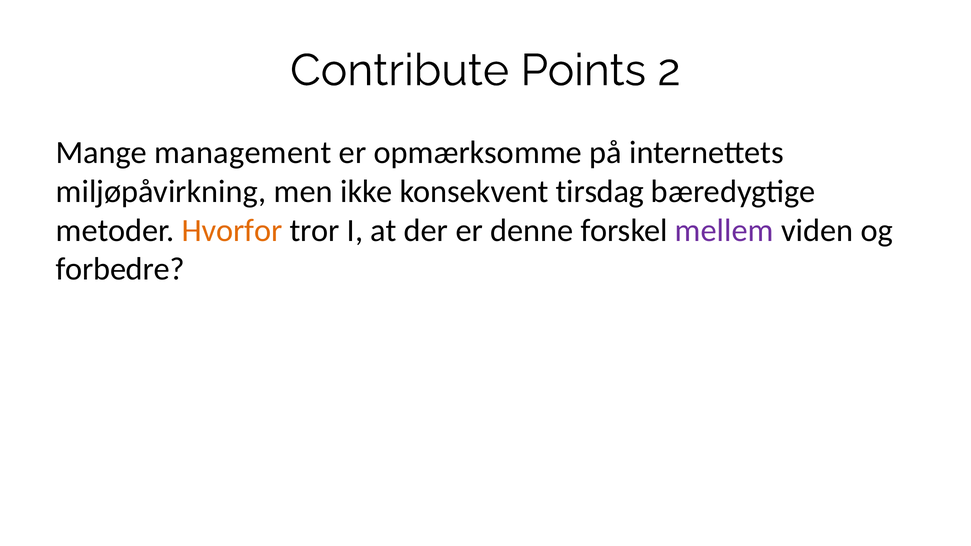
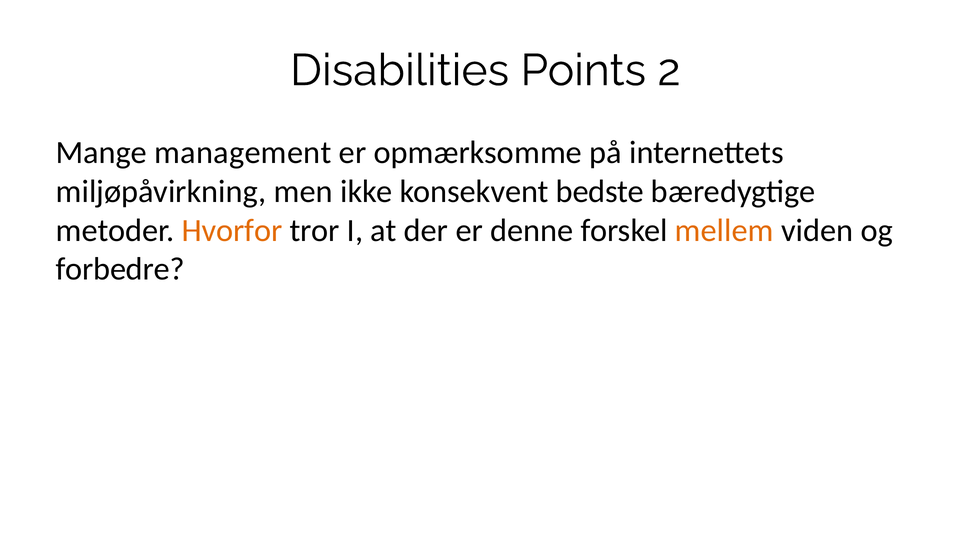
Contribute: Contribute -> Disabilities (400, 70)
tirsdag: tirsdag -> bedste (600, 192)
mellem colour: purple -> orange (724, 230)
